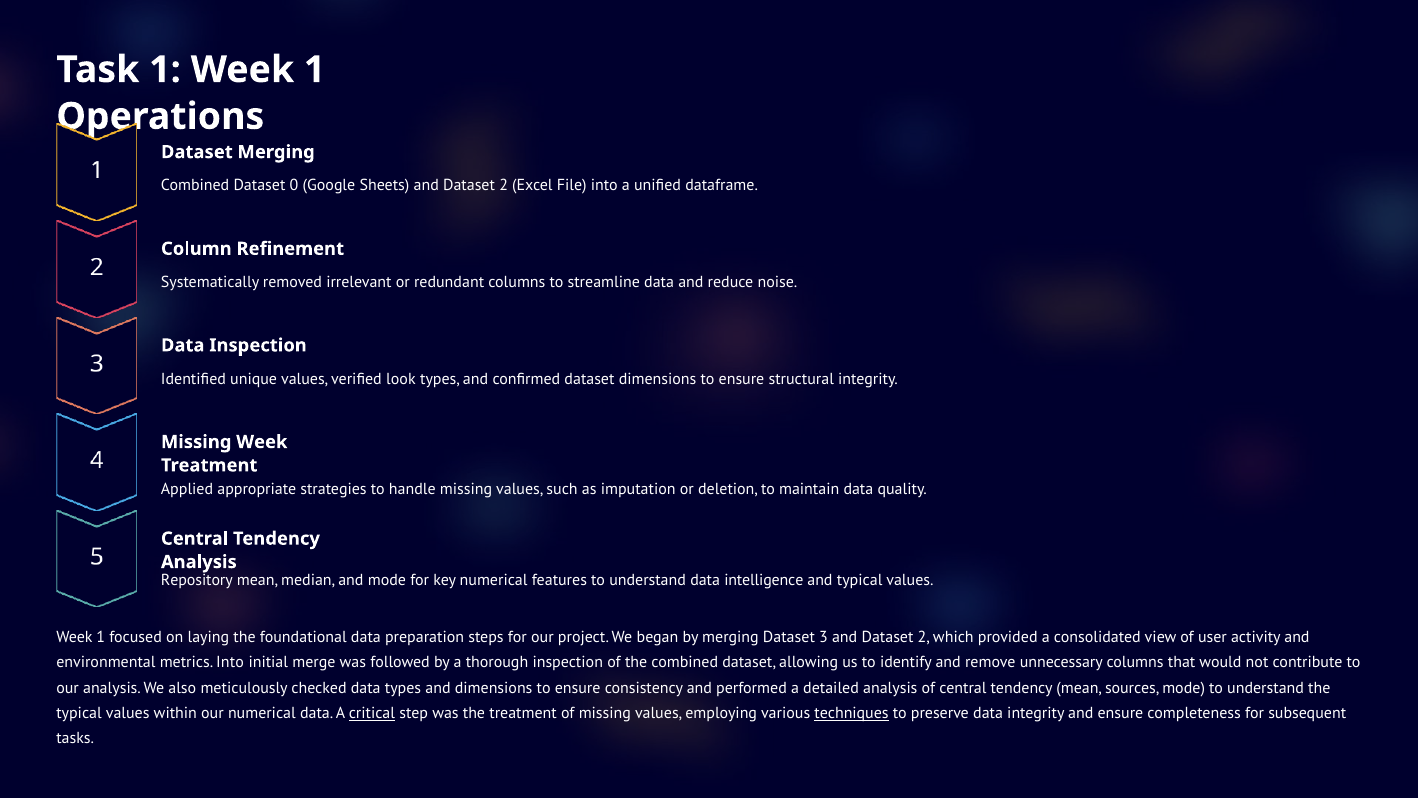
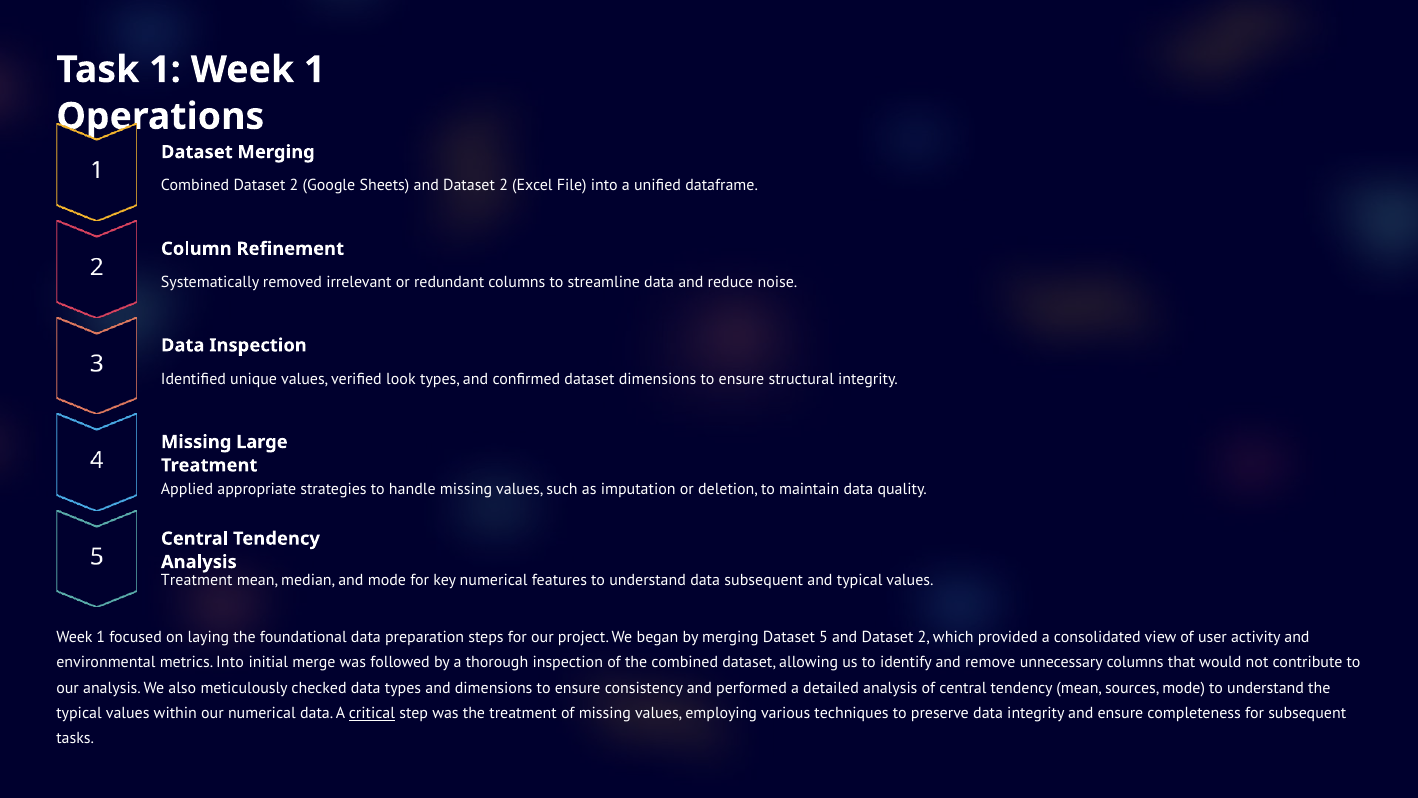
Combined Dataset 0: 0 -> 2 (294, 186)
Missing Week: Week -> Large (262, 442)
Repository: Repository -> Treatment (197, 580)
data intelligence: intelligence -> subsequent (764, 580)
3: 3 -> 5 (824, 637)
techniques underline: present -> none (852, 713)
